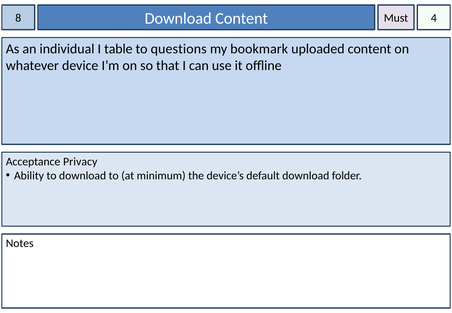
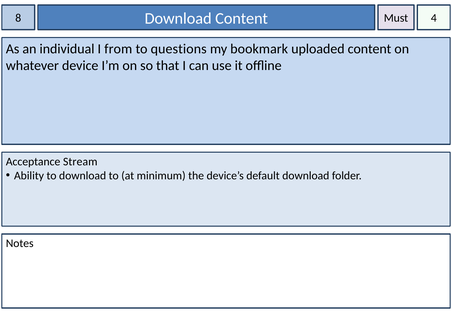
table: table -> from (118, 49)
Privacy: Privacy -> Stream (80, 162)
